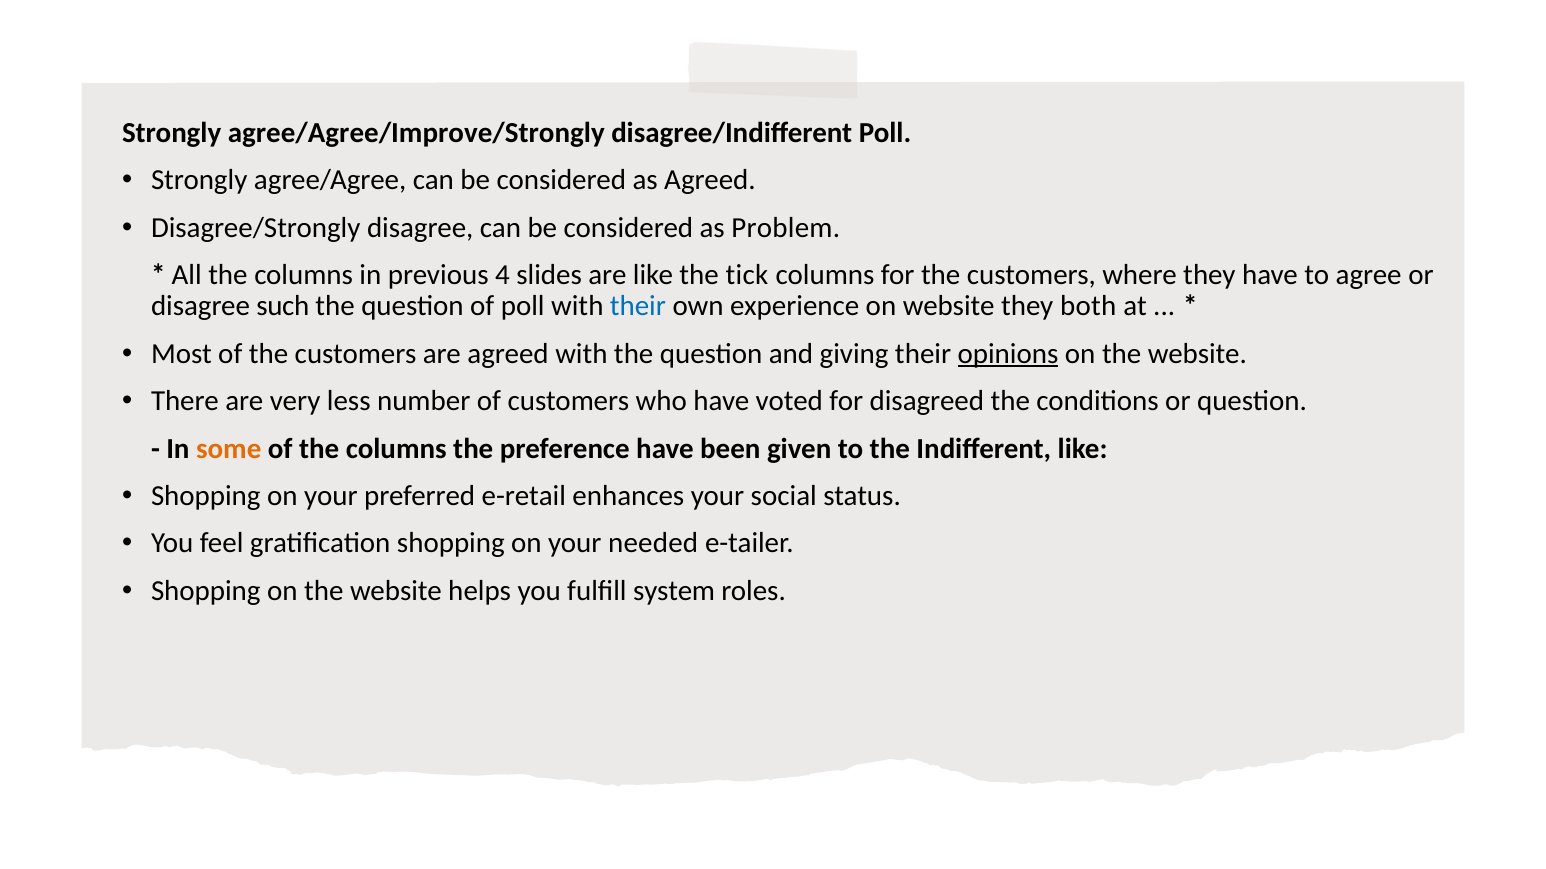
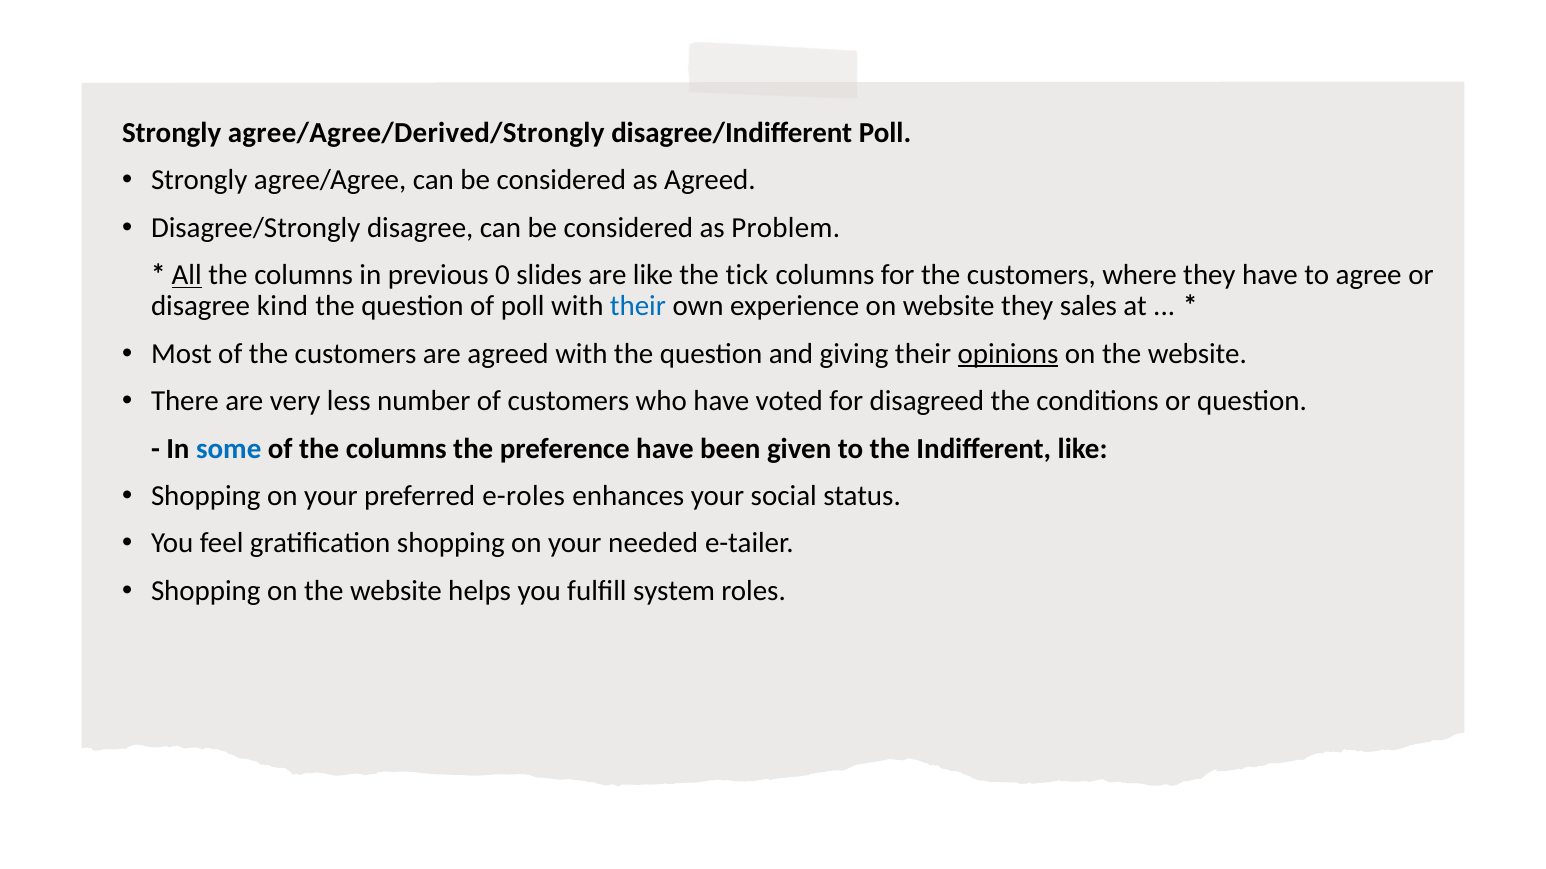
agree/Agree/Improve/Strongly: agree/Agree/Improve/Strongly -> agree/Agree/Derived/Strongly (416, 133)
All underline: none -> present (187, 275)
4: 4 -> 0 (502, 275)
such: such -> kind (283, 307)
both: both -> sales (1088, 307)
some colour: orange -> blue (229, 449)
e-retail: e-retail -> e-roles (524, 496)
